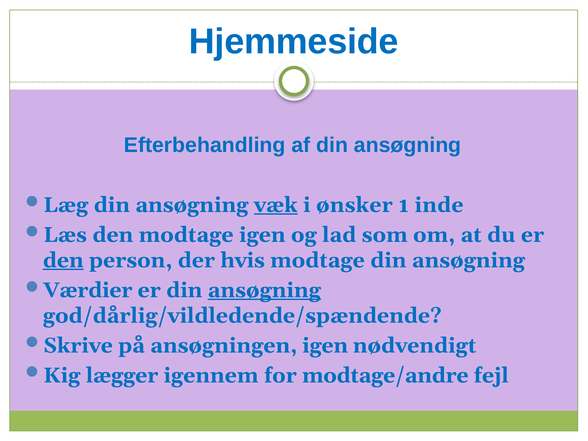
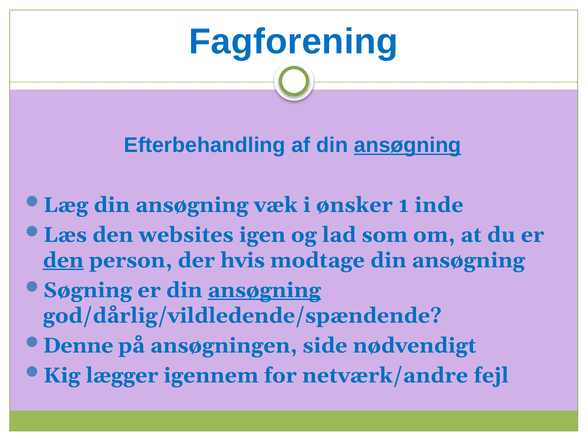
Hjemmeside: Hjemmeside -> Fagforening (294, 42)
ansøgning underline: none -> present (408, 145)
væk underline: present -> none (276, 205)
den modtage: modtage -> websites (186, 235)
Værdier: Værdier -> Søgning (88, 290)
Skrive: Skrive -> Denne (78, 346)
ansøgningen igen: igen -> side (325, 346)
modtage/andre: modtage/andre -> netværk/andre (385, 375)
